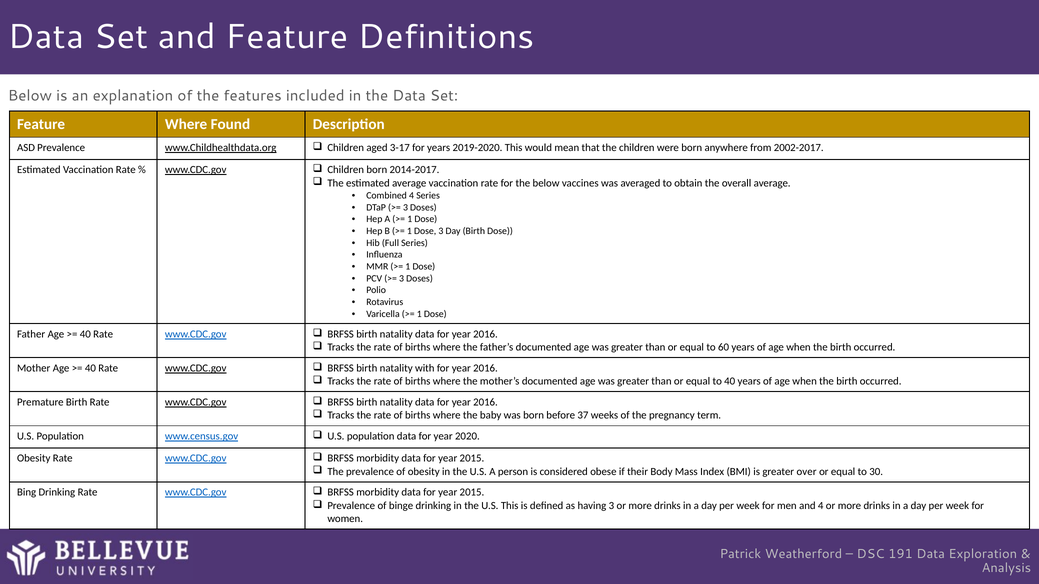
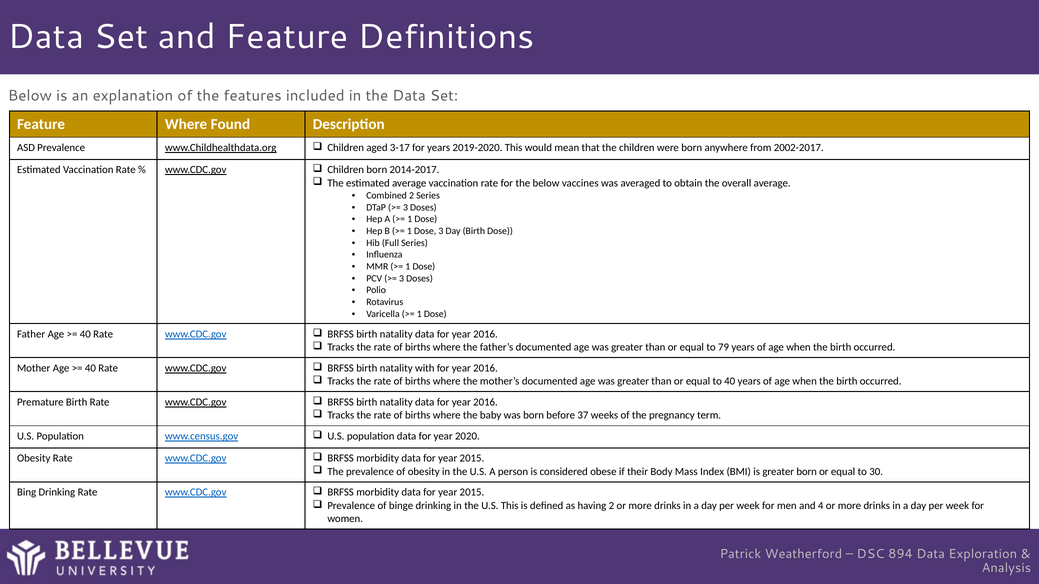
Combined 4: 4 -> 2 (412, 196)
60: 60 -> 79 (724, 347)
greater over: over -> born (807, 472)
having 3: 3 -> 2 (611, 506)
191: 191 -> 894 (901, 554)
